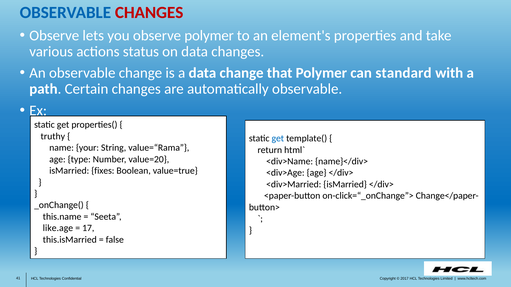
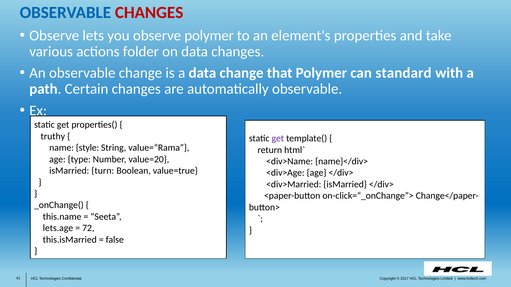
status: status -> folder (141, 52)
get colour: blue -> purple (278, 139)
your: your -> style (88, 148)
fixes: fixes -> turn (103, 171)
like.age: like.age -> lets.age (58, 228)
17: 17 -> 72 (88, 228)
